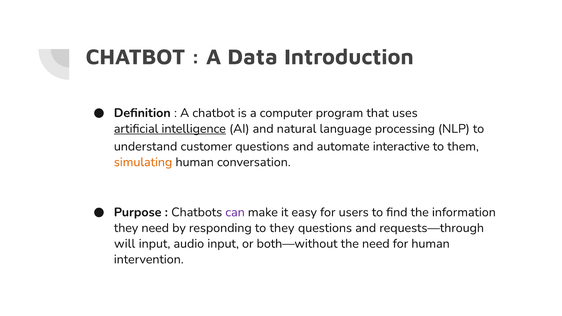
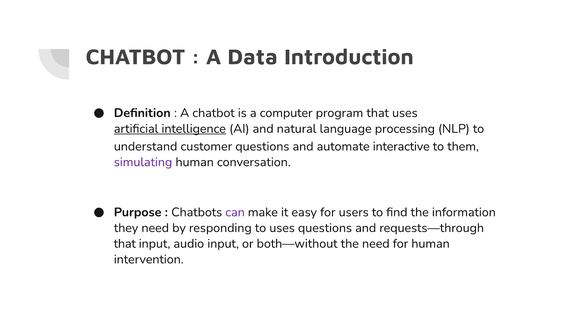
simulating colour: orange -> purple (143, 162)
to they: they -> uses (282, 228)
will: will -> that (125, 244)
